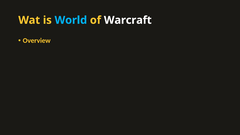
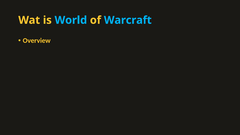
Warcraft colour: white -> light blue (128, 20)
